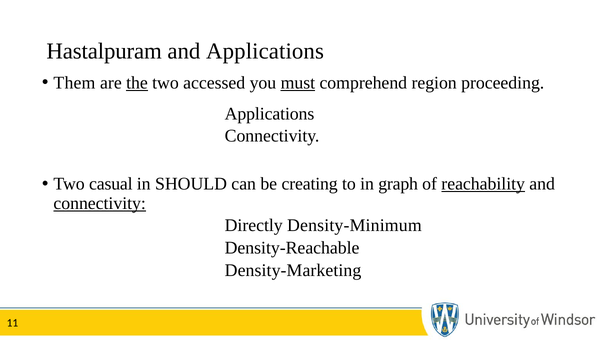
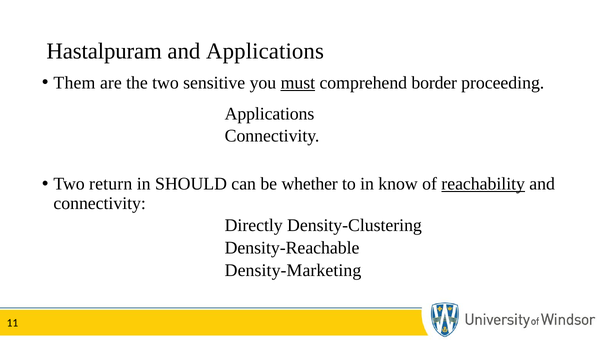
the underline: present -> none (137, 83)
accessed: accessed -> sensitive (214, 83)
region: region -> border (434, 83)
casual: casual -> return (111, 184)
creating: creating -> whether (310, 184)
graph: graph -> know (398, 184)
connectivity underline: present -> none (100, 203)
Density-Minimum: Density-Minimum -> Density-Clustering (354, 225)
